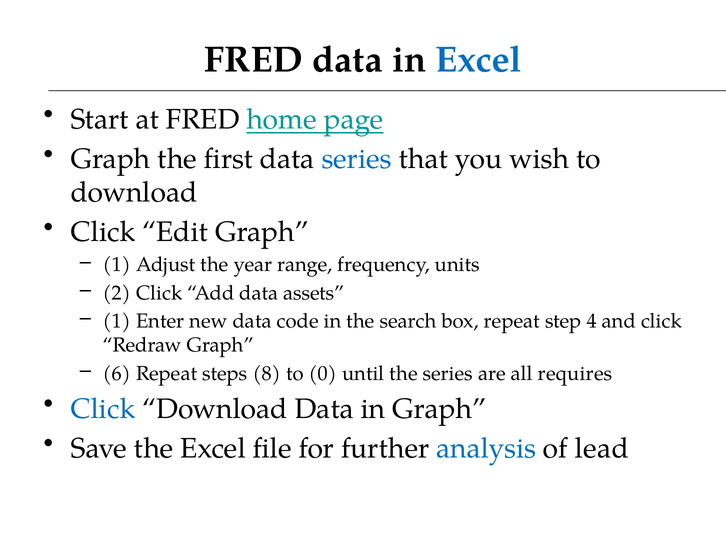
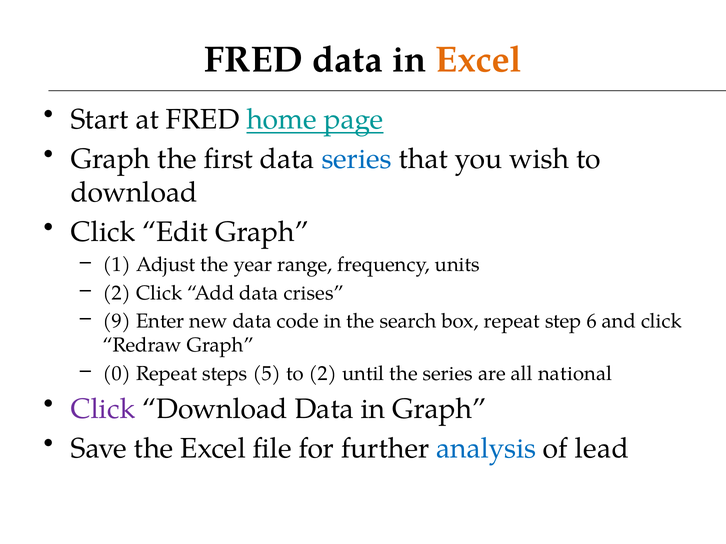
Excel colour: blue -> orange (479, 60)
assets: assets -> crises (314, 293)
1: 1 -> 9 (117, 321)
4: 4 -> 6 (592, 321)
6: 6 -> 0 (117, 374)
8: 8 -> 5 (267, 374)
to 0: 0 -> 2 (323, 374)
requires: requires -> national (575, 374)
Click colour: blue -> purple (103, 409)
